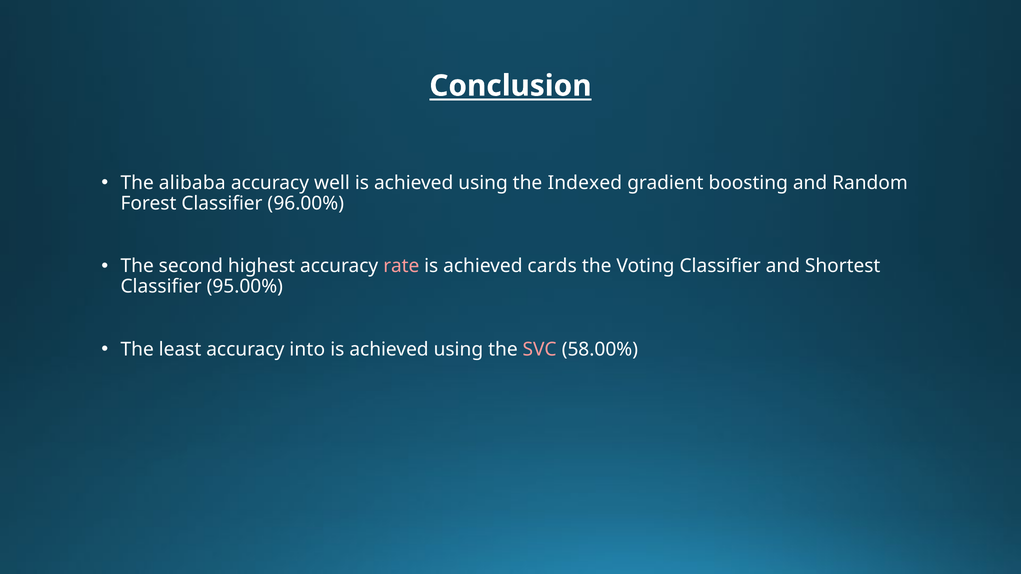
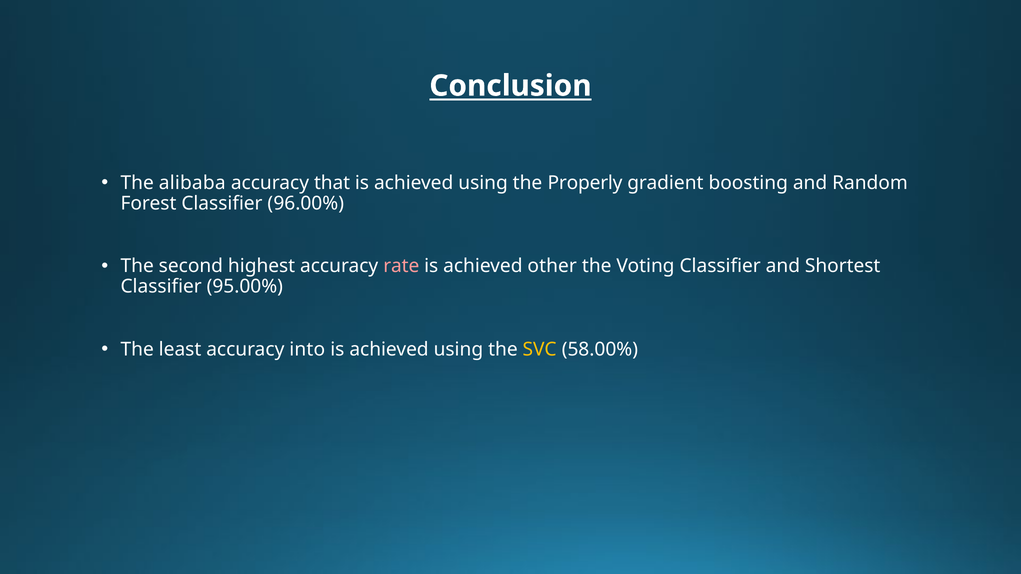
well: well -> that (332, 183)
Indexed: Indexed -> Properly (585, 183)
cards: cards -> other (552, 266)
SVC colour: pink -> yellow (540, 349)
